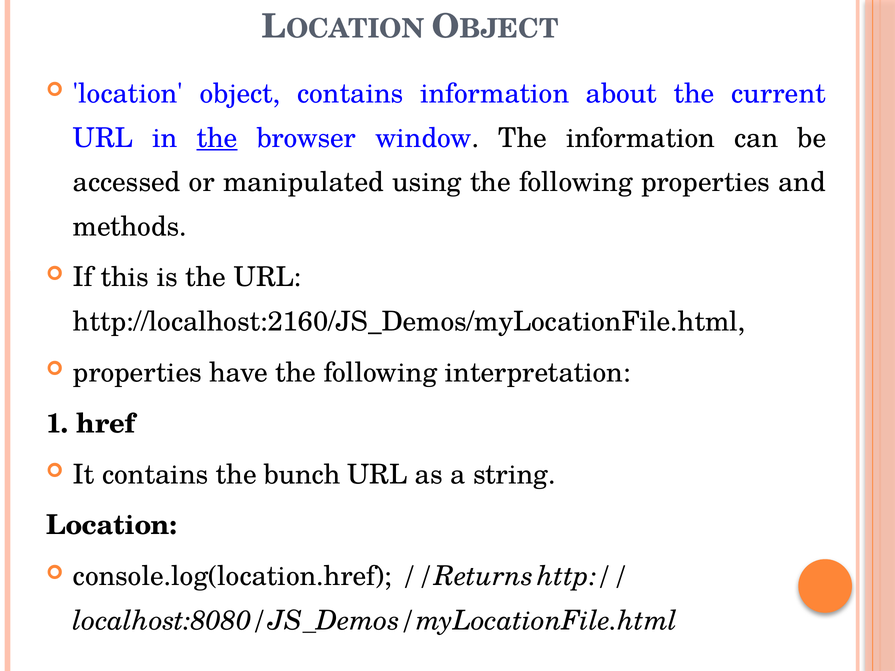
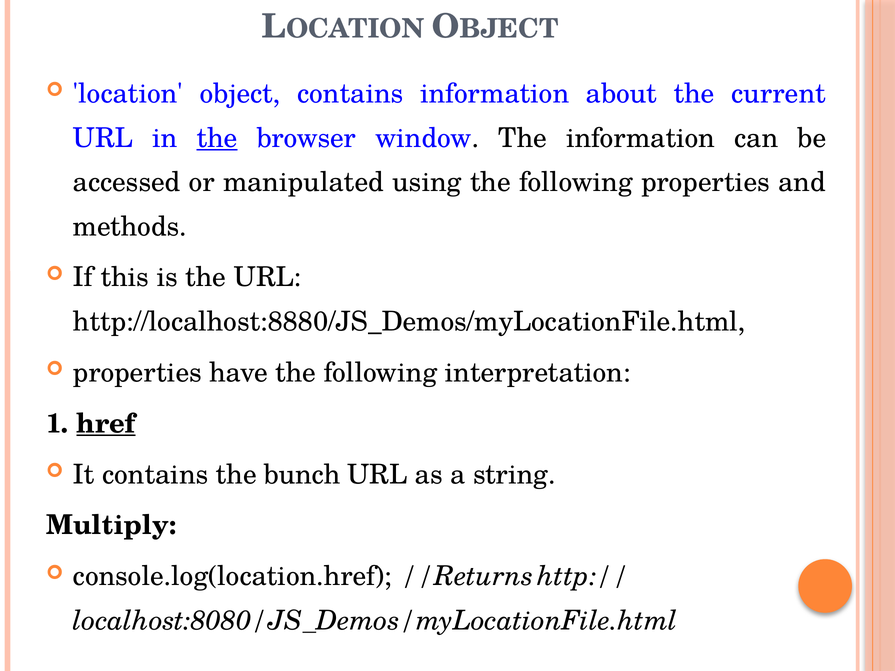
http://localhost:2160/JS_Demos/myLocationFile.html: http://localhost:2160/JS_Demos/myLocationFile.html -> http://localhost:8880/JS_Demos/myLocationFile.html (409, 322)
href underline: none -> present (106, 424)
Location: Location -> Multiply (111, 526)
